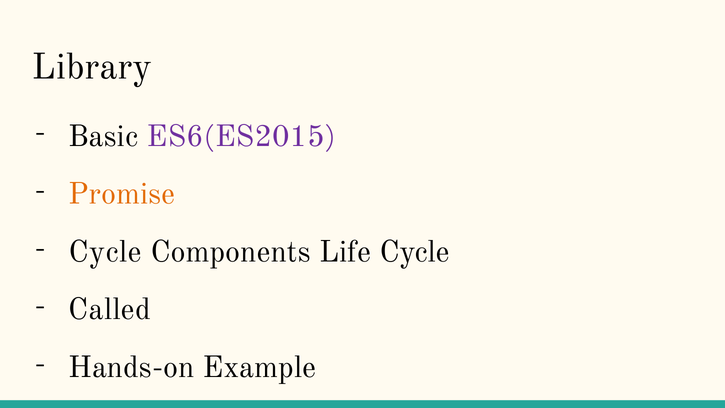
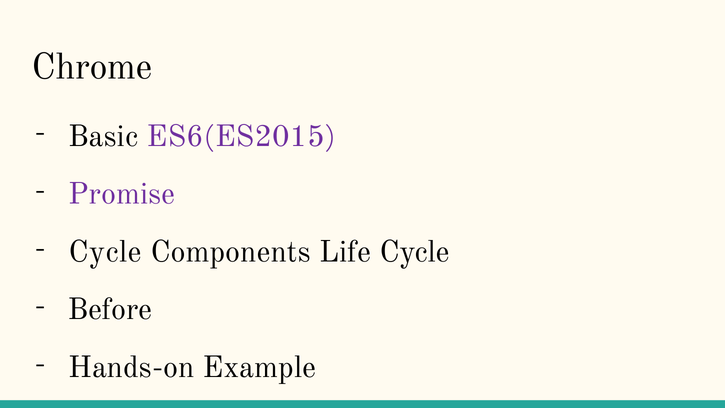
Library: Library -> Chrome (92, 67)
Promise colour: orange -> purple (122, 194)
Called: Called -> Before (110, 309)
